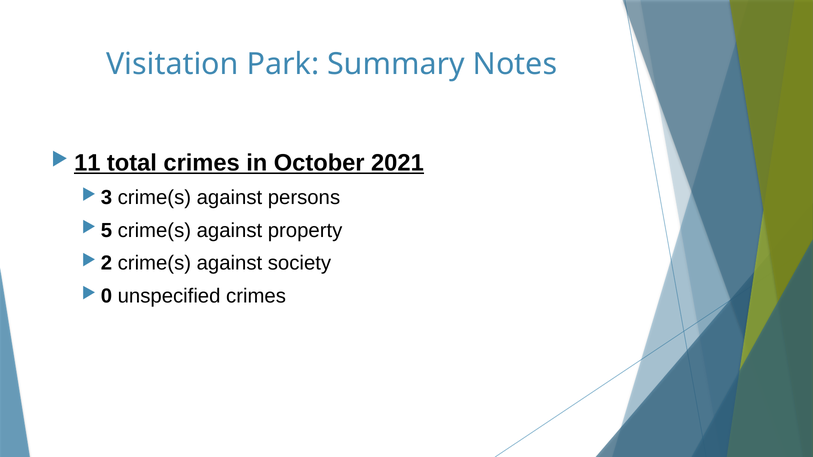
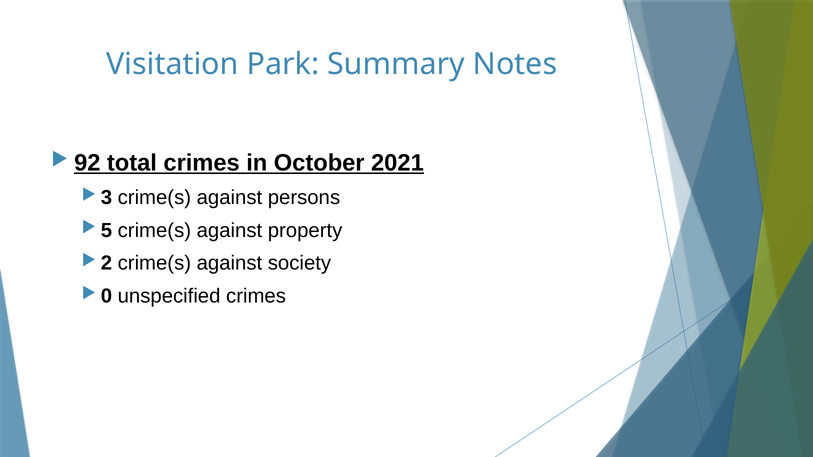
11: 11 -> 92 (87, 163)
